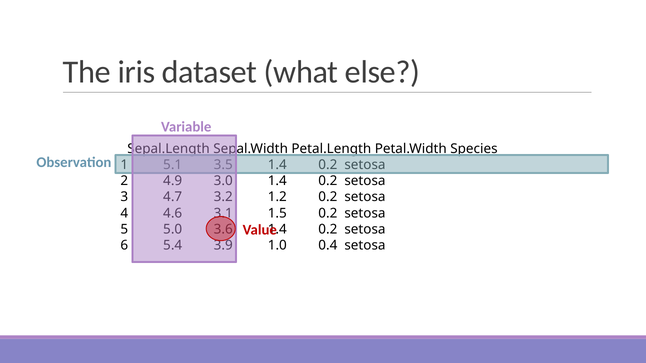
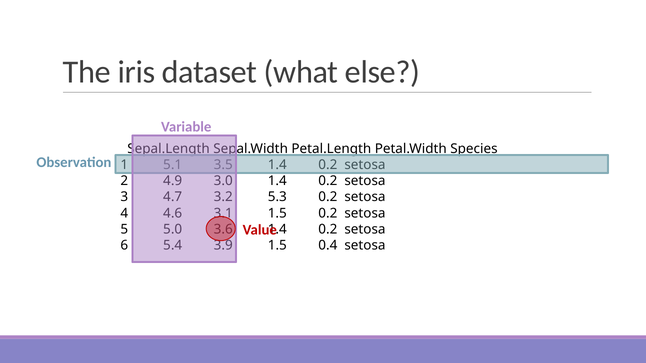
1.2: 1.2 -> 5.3 (277, 197)
1.0: 1.0 -> 1.5 (277, 246)
